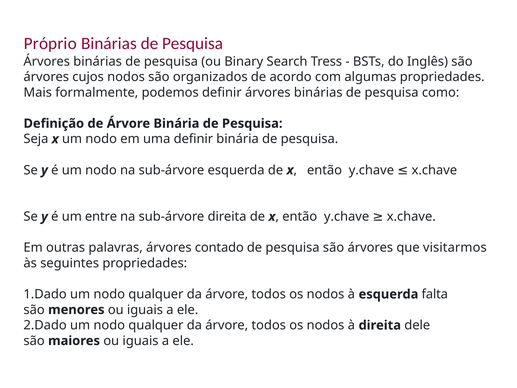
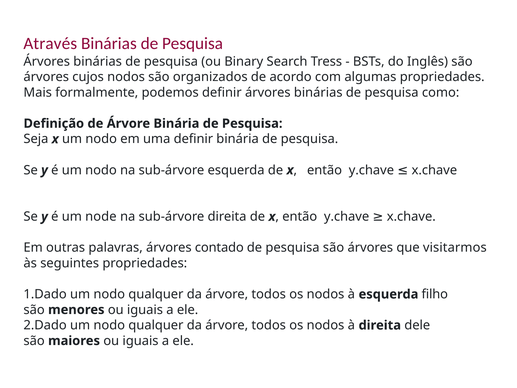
Próprio: Próprio -> Através (50, 44)
entre: entre -> node (101, 216)
falta: falta -> filho (435, 294)
